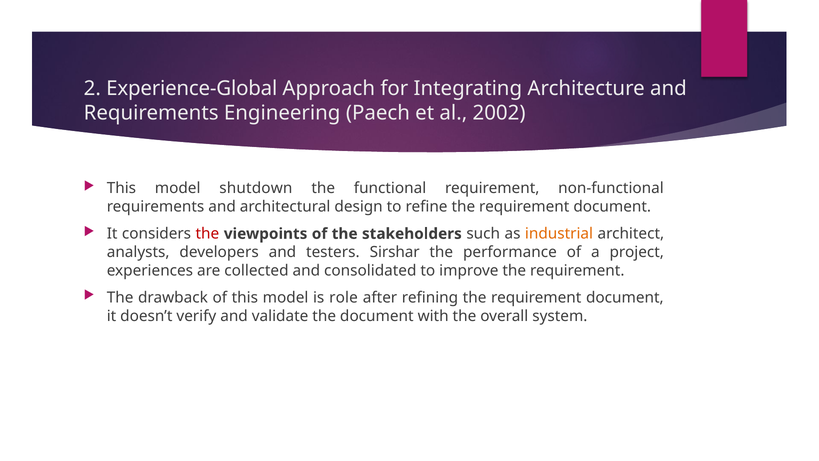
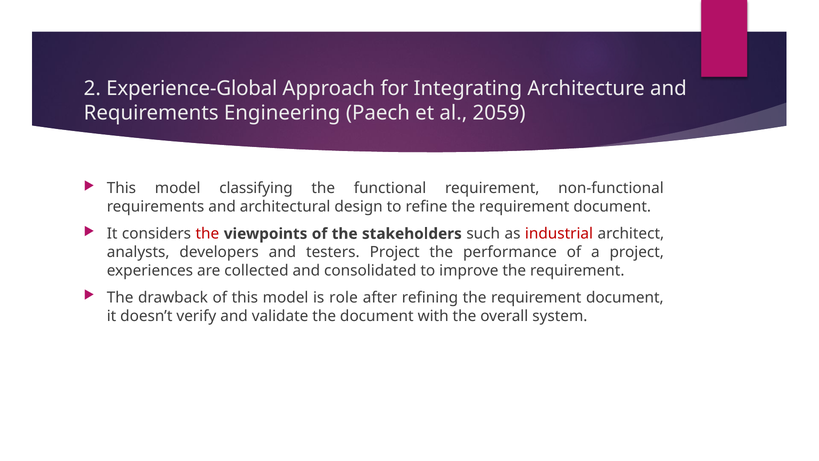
2002: 2002 -> 2059 (499, 113)
shutdown: shutdown -> classifying (256, 188)
industrial colour: orange -> red (559, 234)
testers Sirshar: Sirshar -> Project (395, 252)
